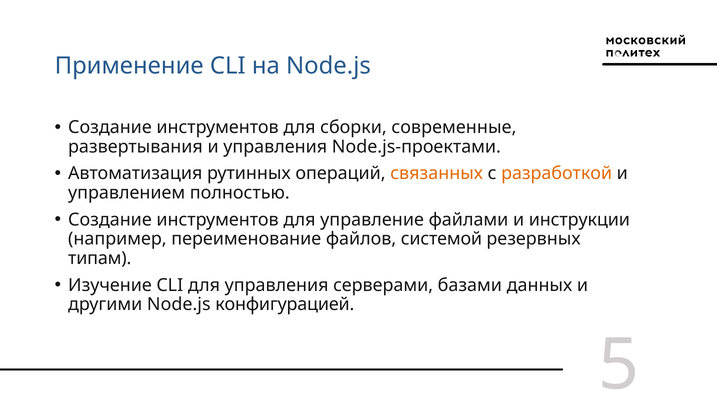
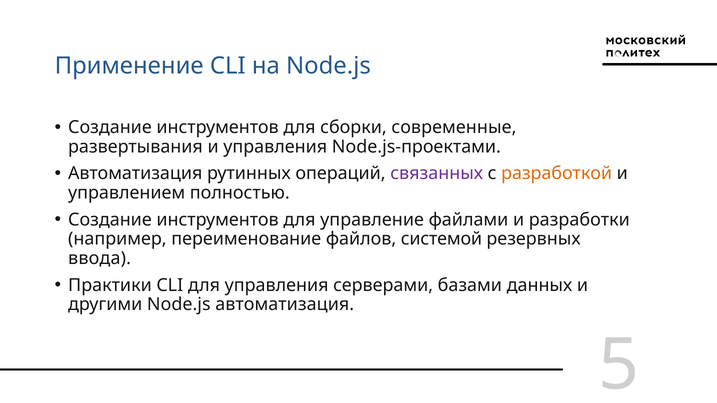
связанных colour: orange -> purple (437, 174)
инструкции: инструкции -> разработки (579, 220)
типам: типам -> ввода (100, 259)
Изучение: Изучение -> Практики (110, 285)
Node.js конфигурацией: конфигурацией -> автоматизация (285, 305)
